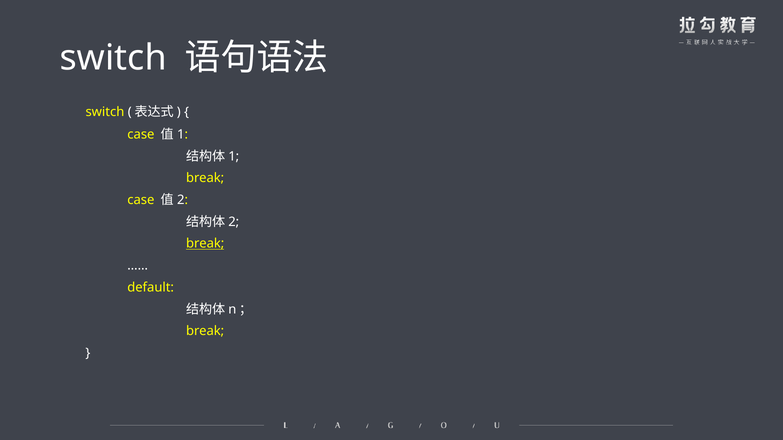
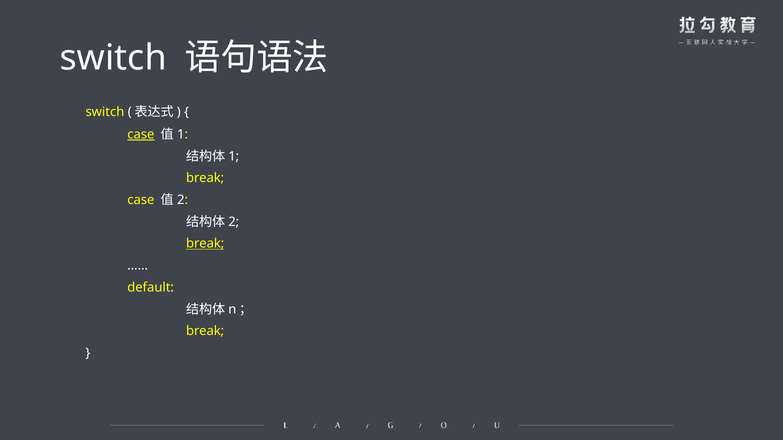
case underline: none -> present (141, 134)
